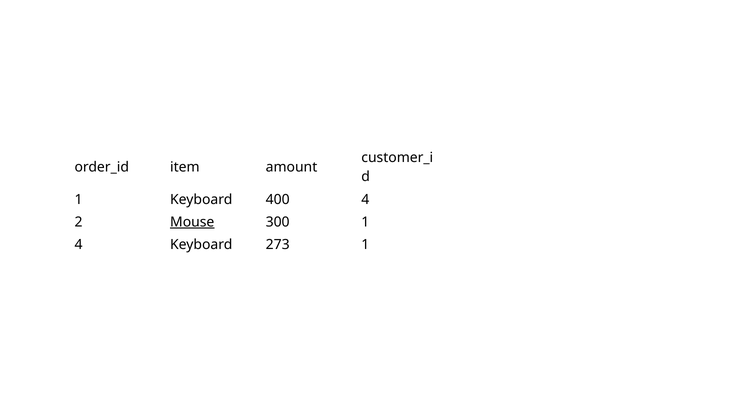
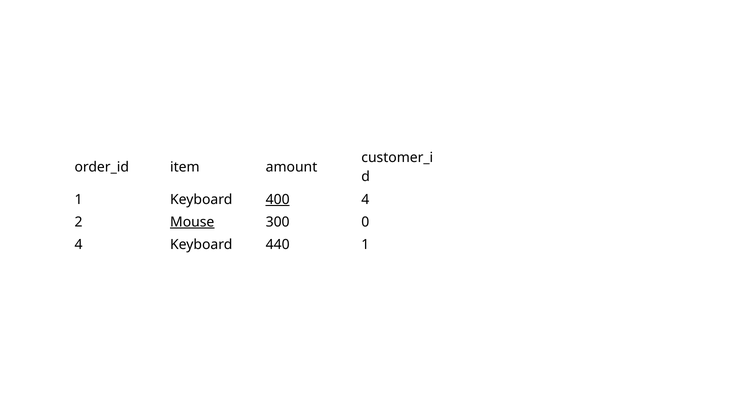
400 underline: none -> present (278, 199)
300 1: 1 -> 0 (365, 222)
273: 273 -> 440 (278, 245)
